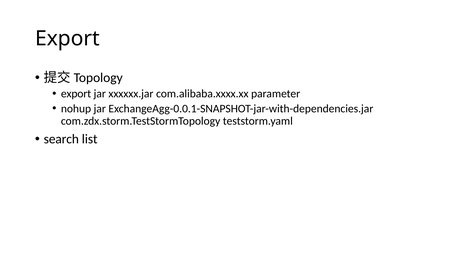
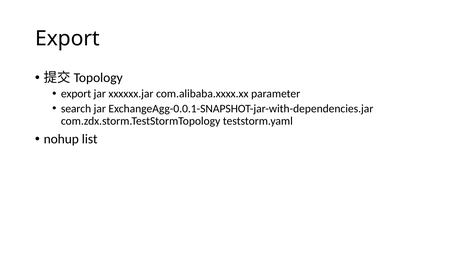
nohup: nohup -> search (76, 108)
search: search -> nohup (61, 139)
